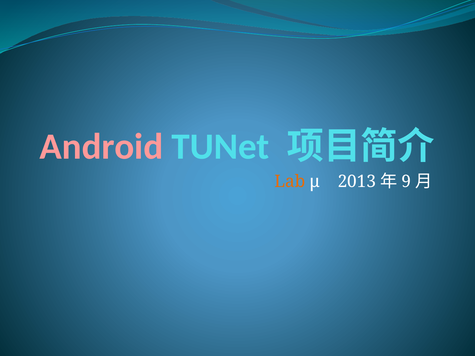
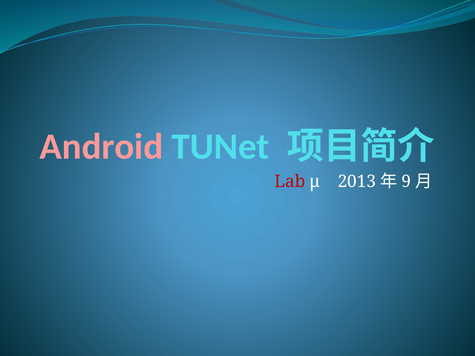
Lab colour: orange -> red (290, 182)
